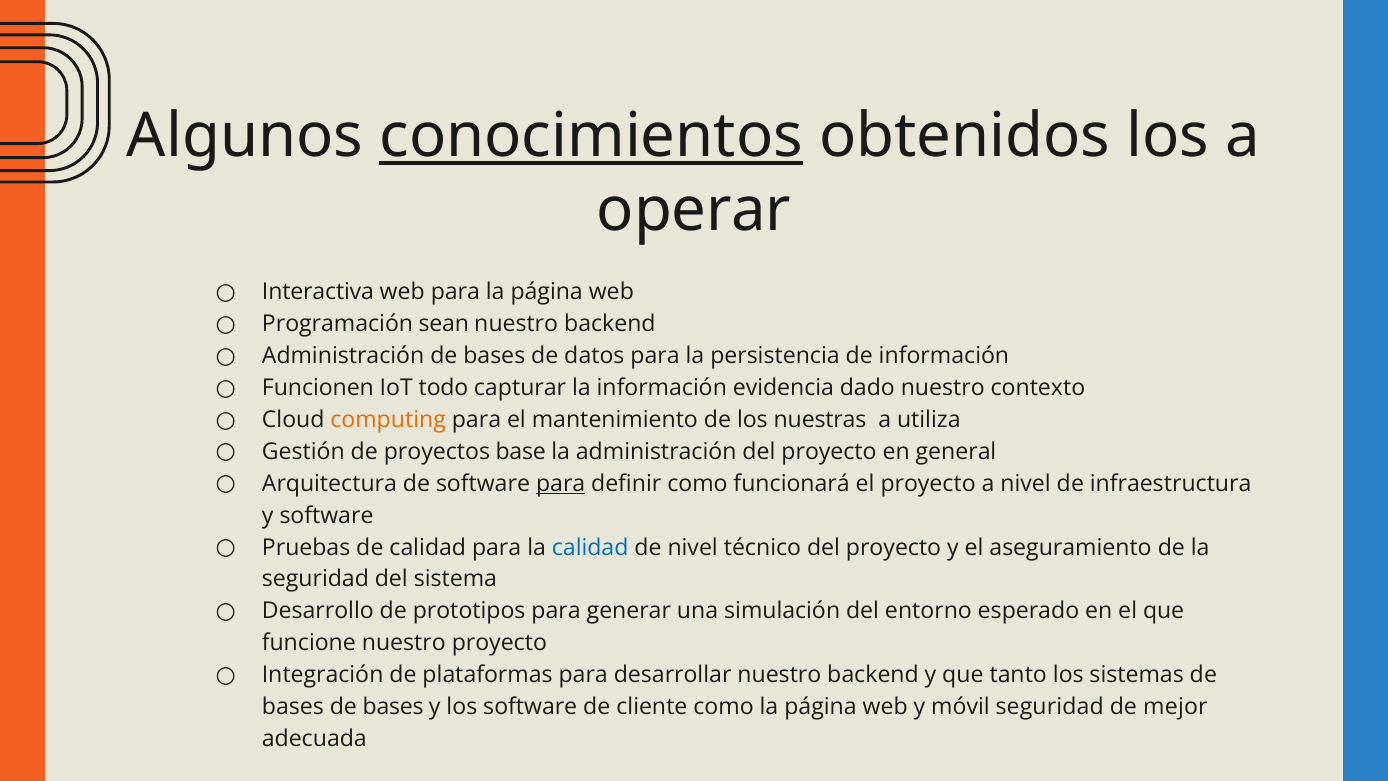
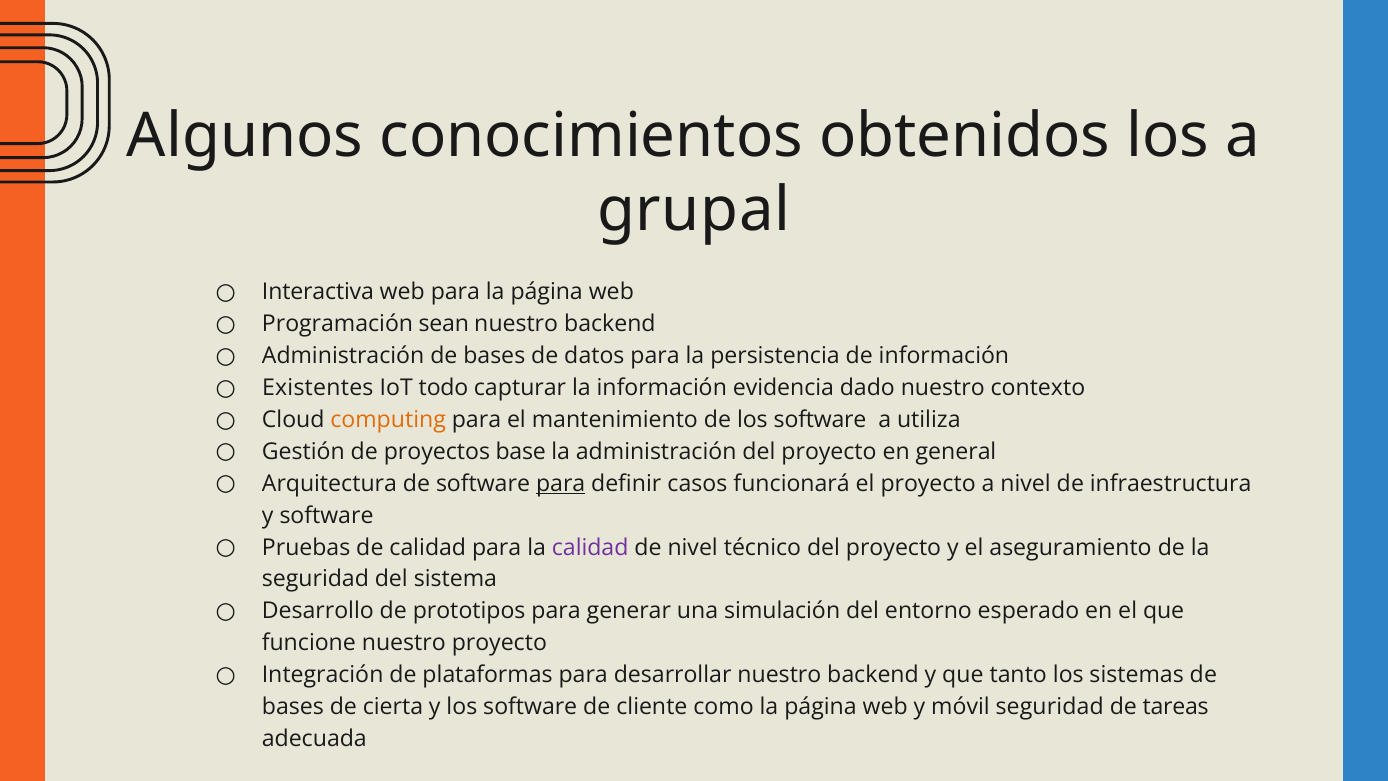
conocimientos underline: present -> none (591, 136)
operar: operar -> grupal (694, 210)
Funcionen: Funcionen -> Existentes (318, 388)
de los nuestras: nuestras -> software (820, 420)
definir como: como -> casos (697, 483)
calidad colour: blue -> purple (590, 547)
bases de bases: bases -> cierta (393, 707)
mejor: mejor -> tareas (1176, 707)
